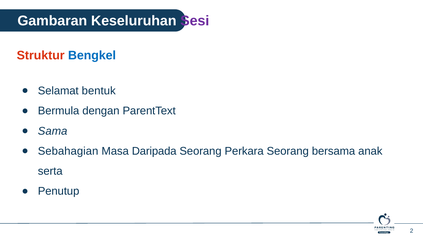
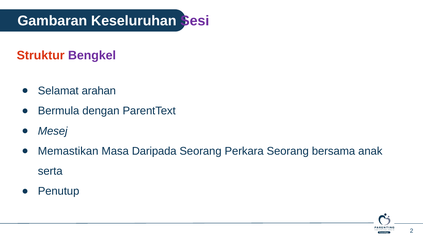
Bengkel colour: blue -> purple (92, 55)
bentuk: bentuk -> arahan (99, 91)
Sama: Sama -> Mesej (53, 131)
Sebahagian: Sebahagian -> Memastikan (68, 151)
